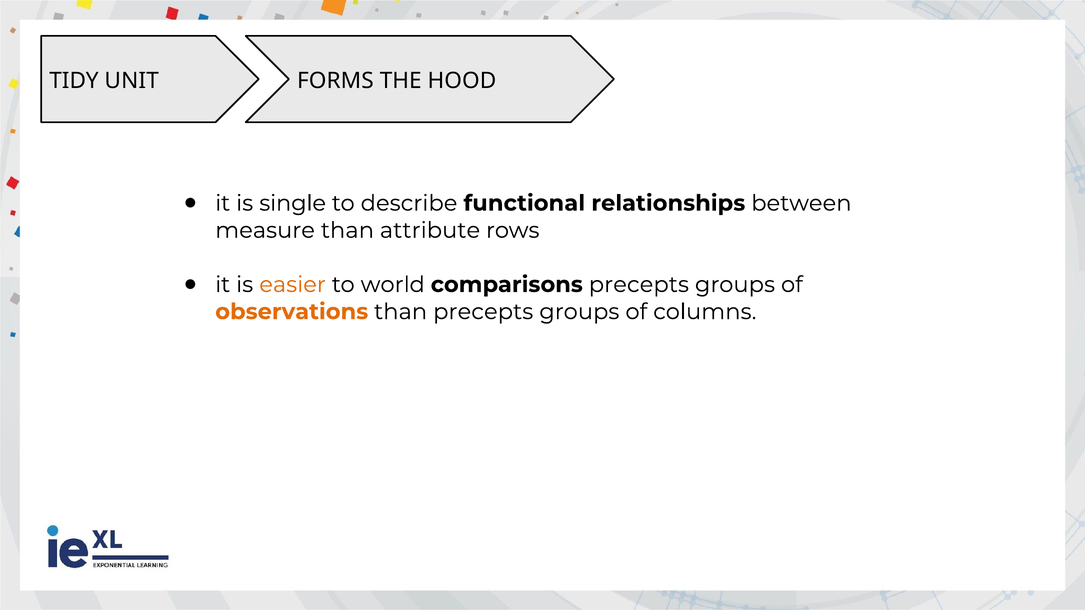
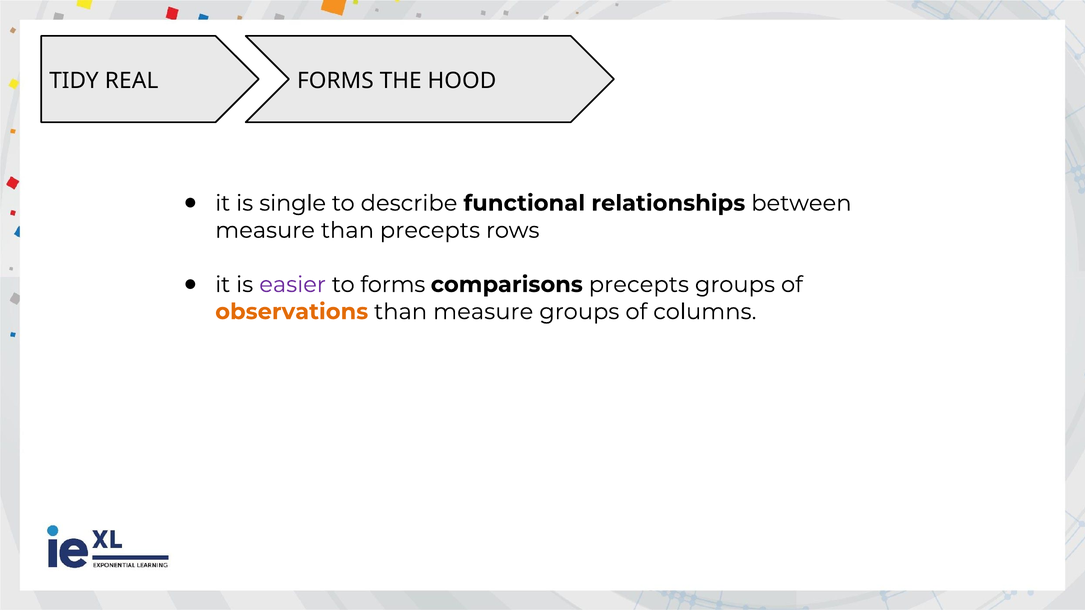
UNIT: UNIT -> REAL (132, 81)
than attribute: attribute -> precepts (430, 230)
easier colour: orange -> purple (293, 285)
to world: world -> forms (393, 285)
than precepts: precepts -> measure (483, 312)
